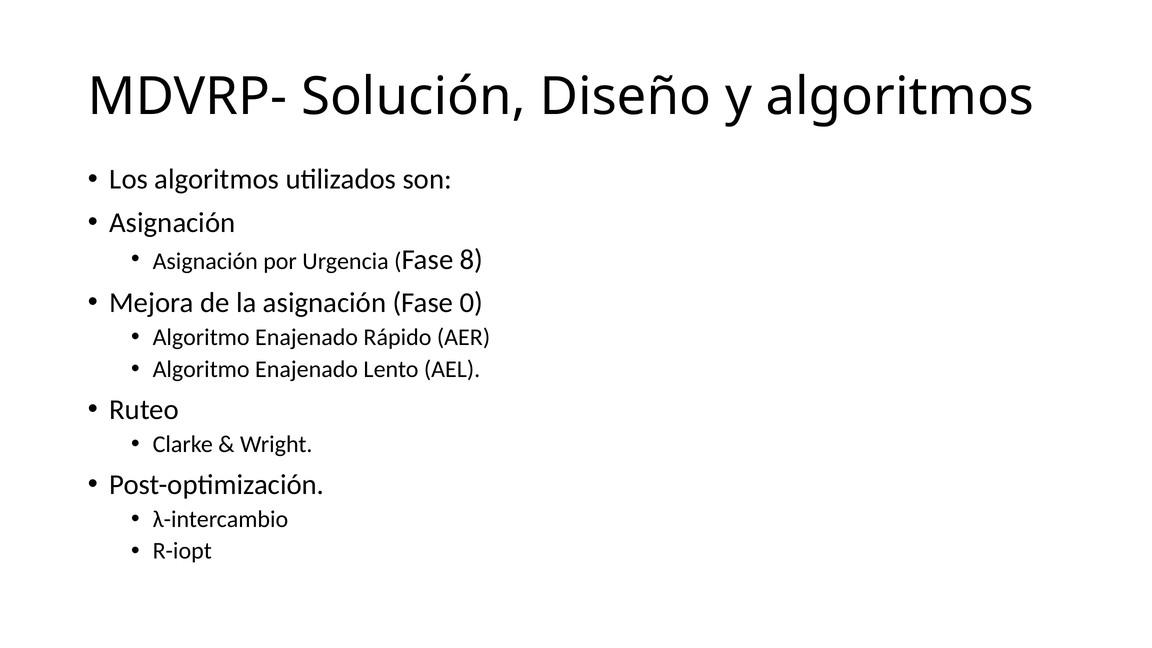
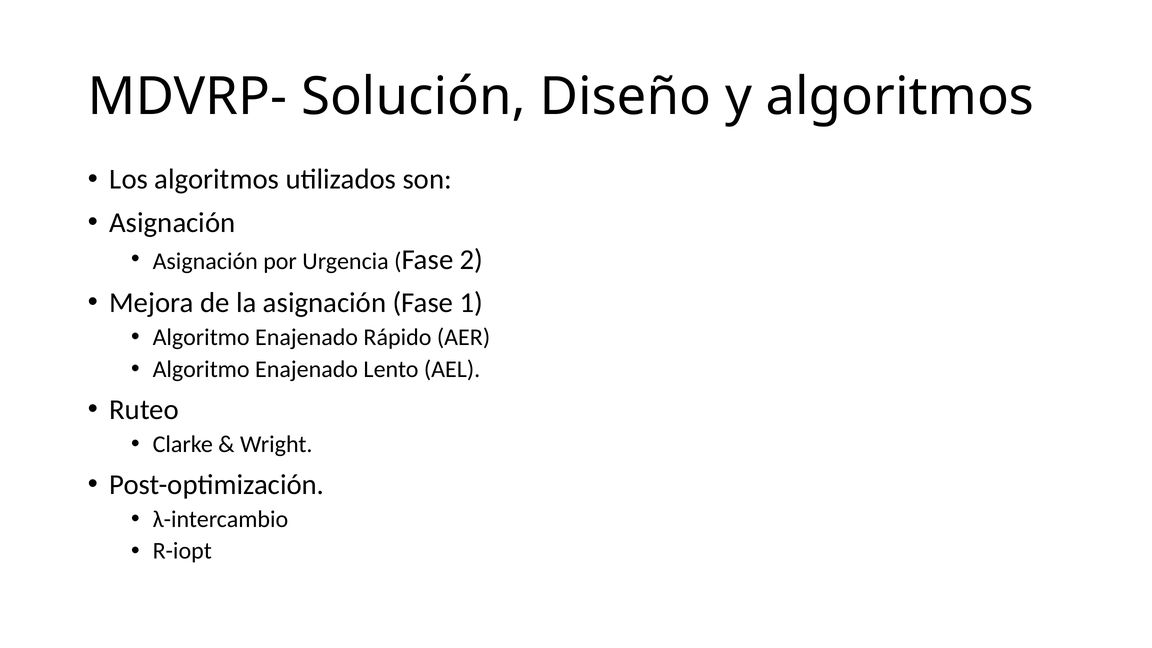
8: 8 -> 2 (472, 260)
0: 0 -> 1 (471, 303)
